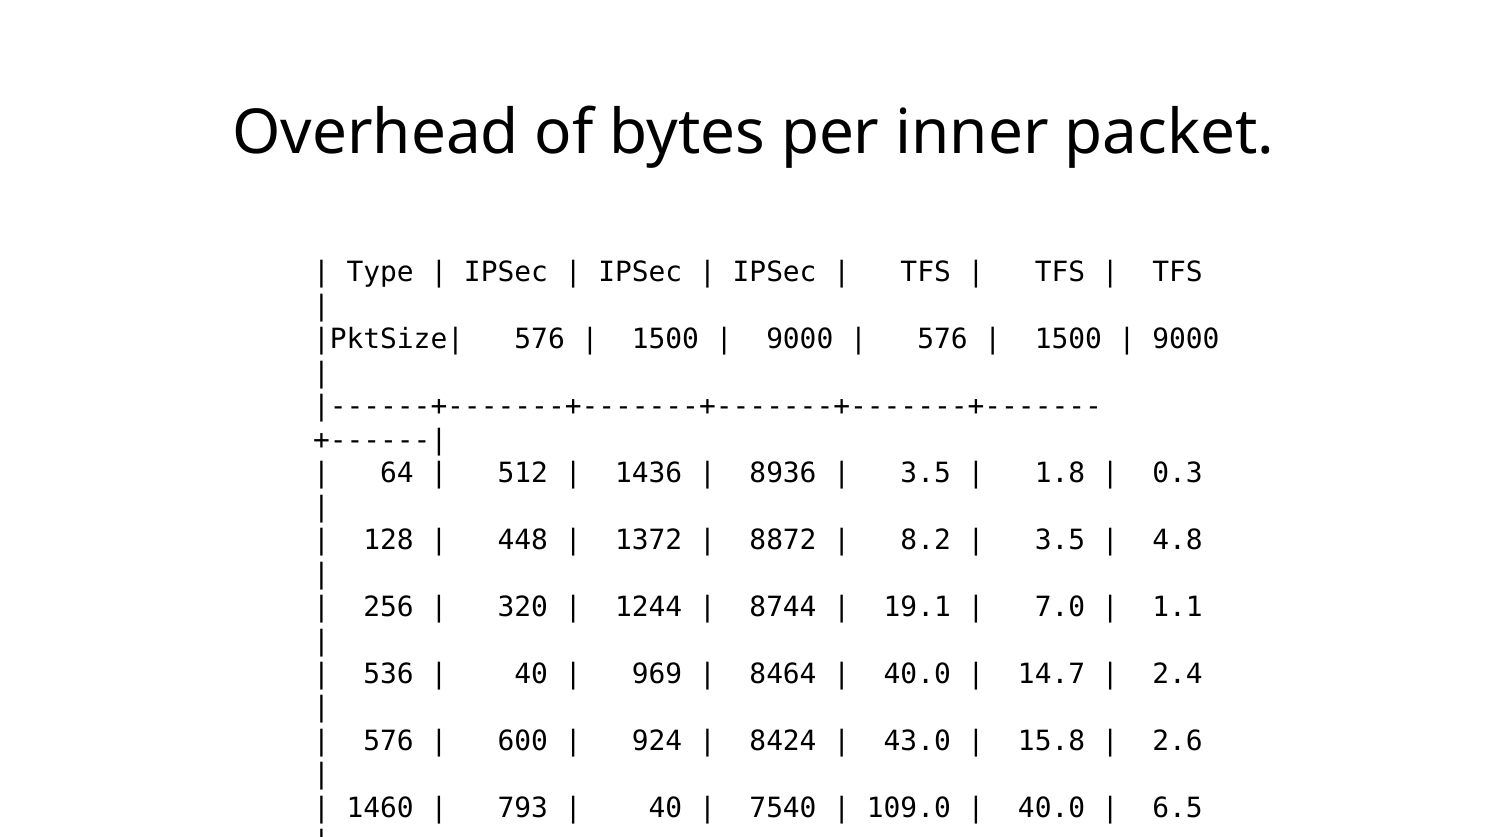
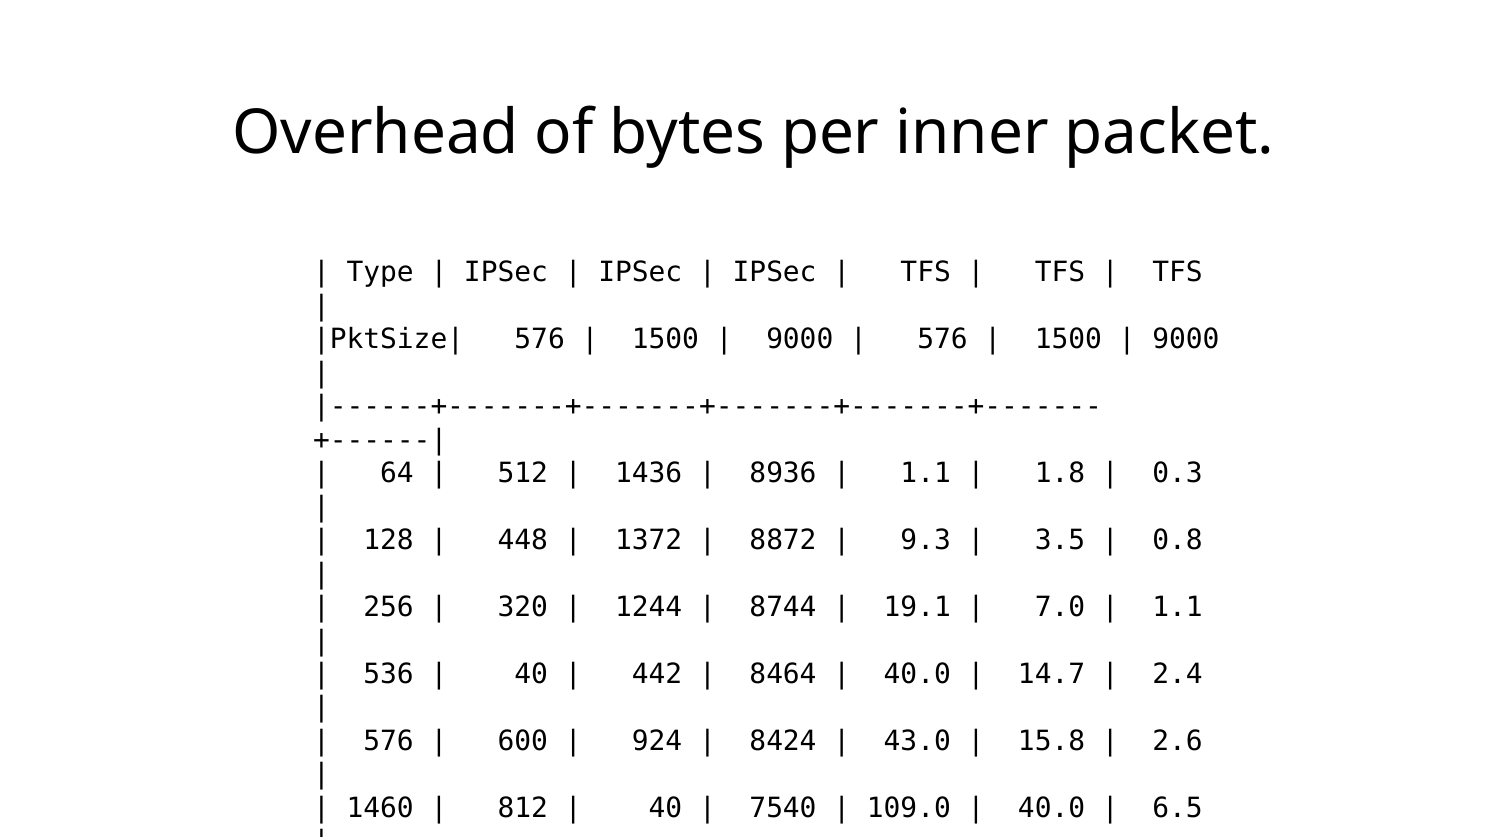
3.5: 3.5 -> 1.1 (926, 473)
8.2: 8.2 -> 9.3 (926, 540)
4.8: 4.8 -> 0.8 (1178, 540)
969: 969 -> 442 (657, 674)
793: 793 -> 812 (523, 808)
